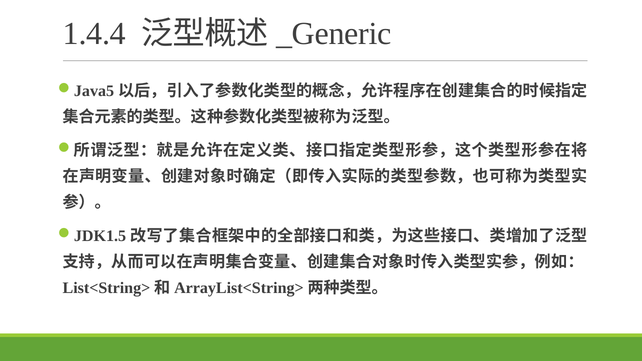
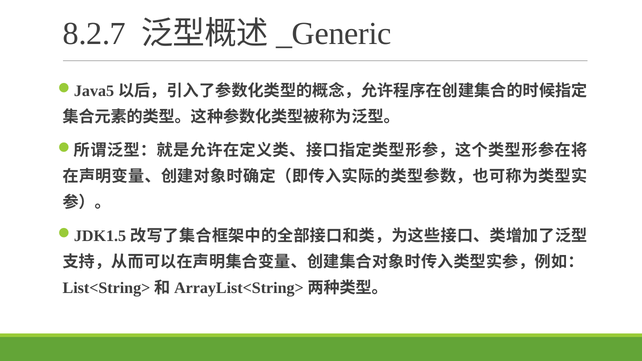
1.4.4: 1.4.4 -> 8.2.7 (94, 34)
